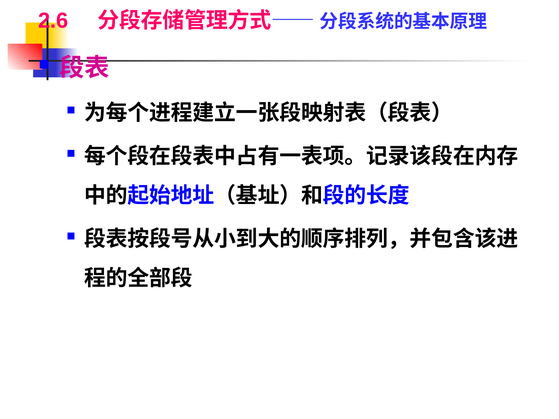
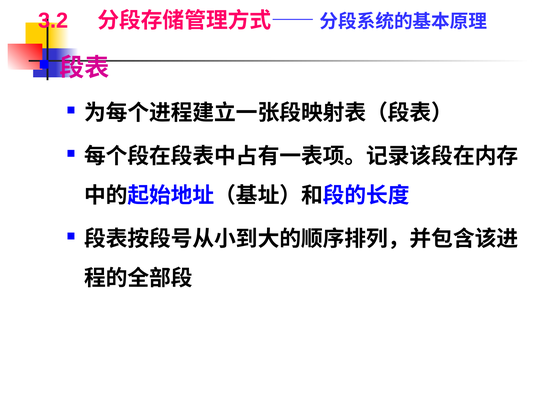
2.6: 2.6 -> 3.2 (53, 21)
